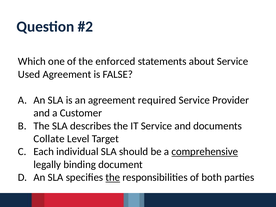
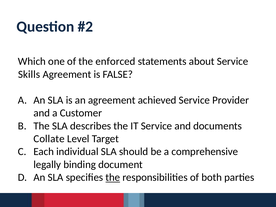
Used: Used -> Skills (29, 74)
required: required -> achieved (157, 100)
comprehensive underline: present -> none (205, 152)
